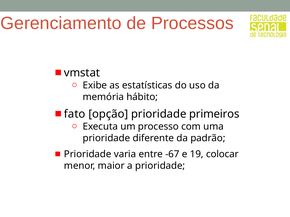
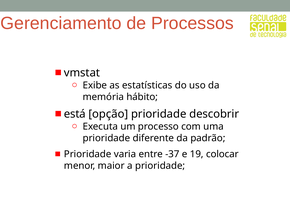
fato: fato -> está (75, 114)
primeiros: primeiros -> descobrir (214, 114)
-67: -67 -> -37 (172, 155)
